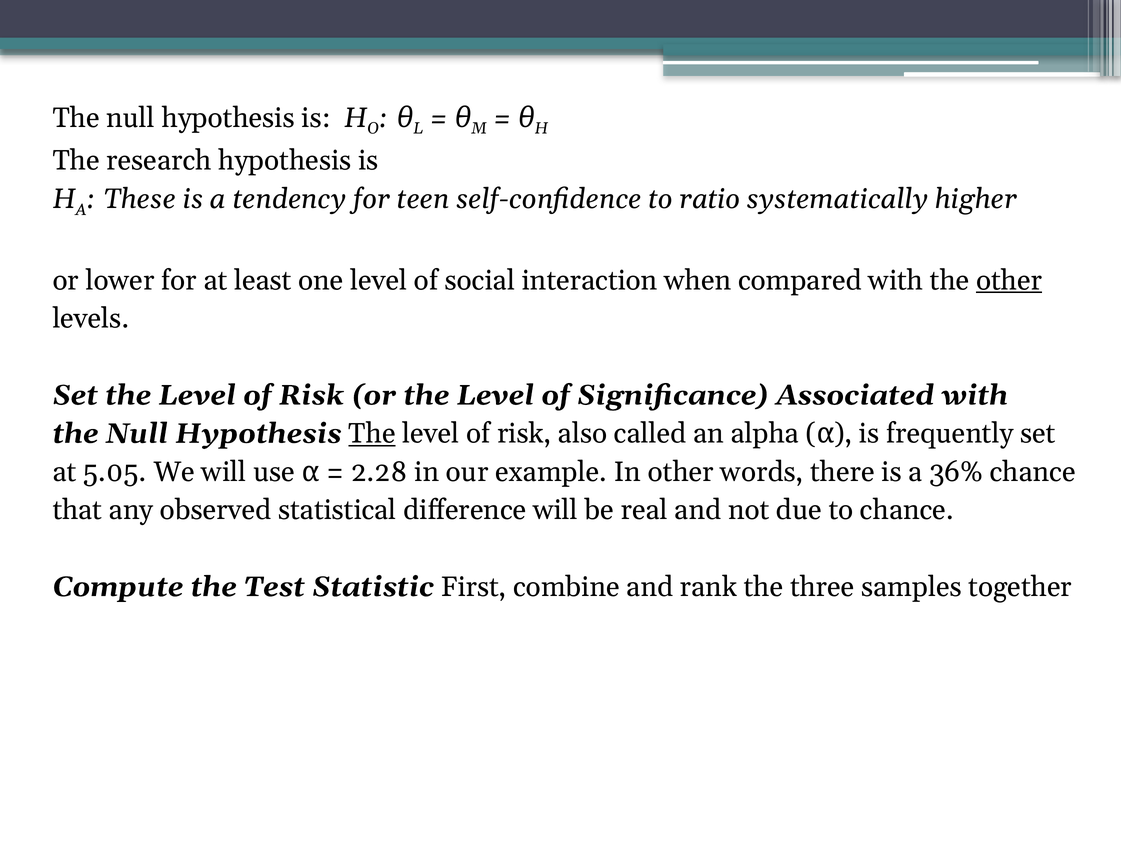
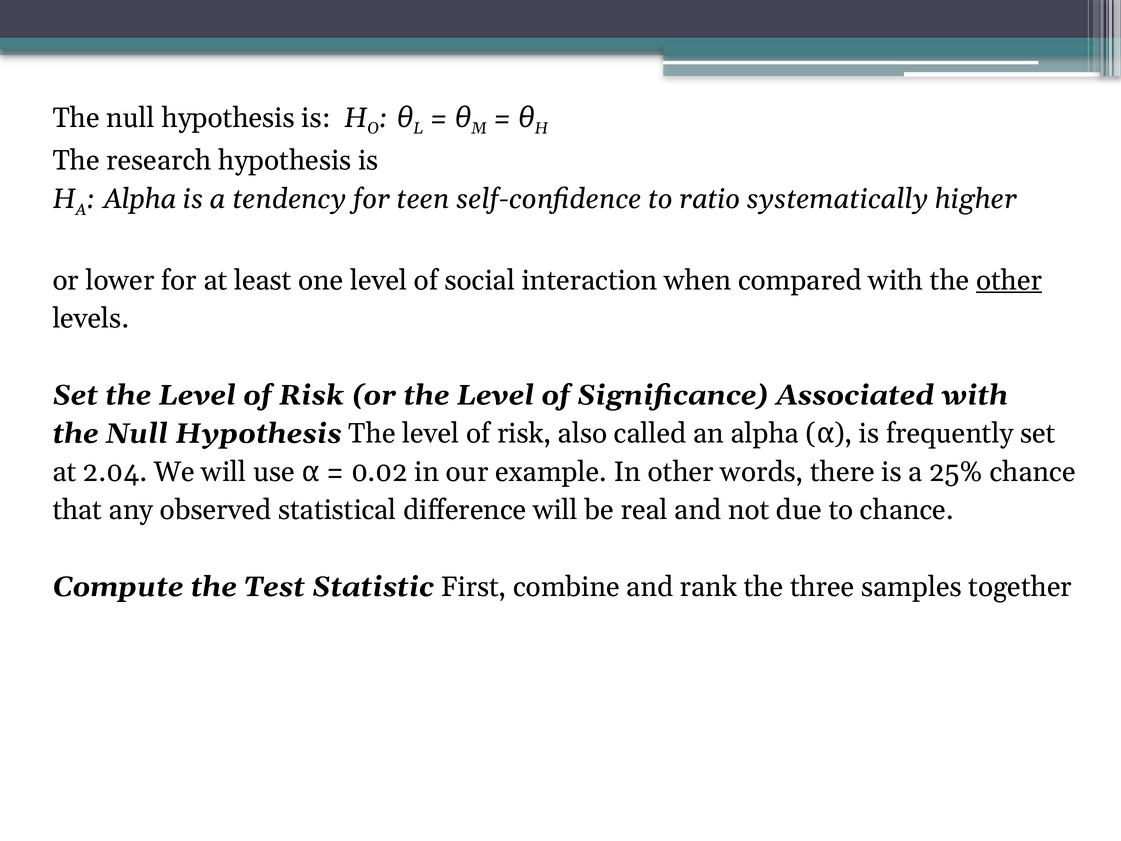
These: These -> Alpha (140, 199)
The underline: present -> none (372, 433)
5.05: 5.05 -> 2.04 (115, 472)
2.28: 2.28 -> 0.02 (379, 472)
36%: 36% -> 25% (956, 472)
